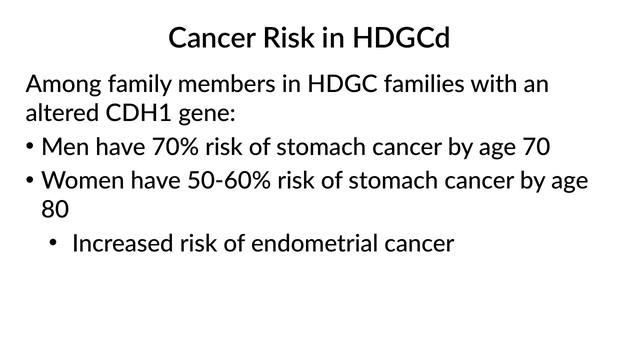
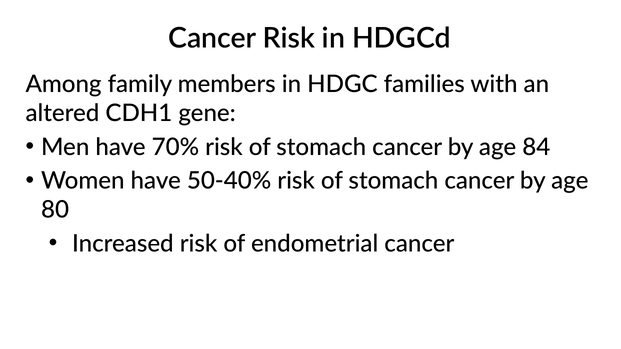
70: 70 -> 84 (536, 147)
50-60%: 50-60% -> 50-40% (229, 181)
